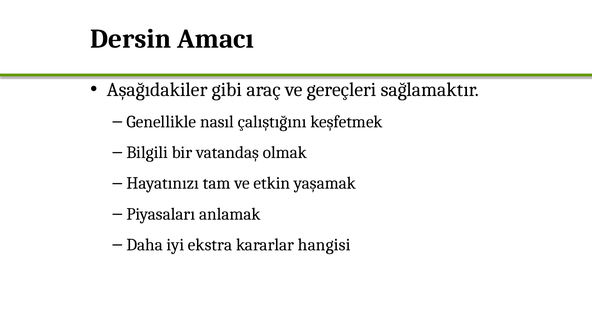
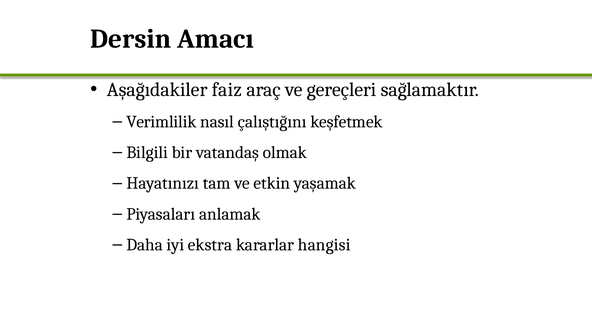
gibi: gibi -> faiz (227, 90)
Genellikle: Genellikle -> Verimlilik (161, 122)
